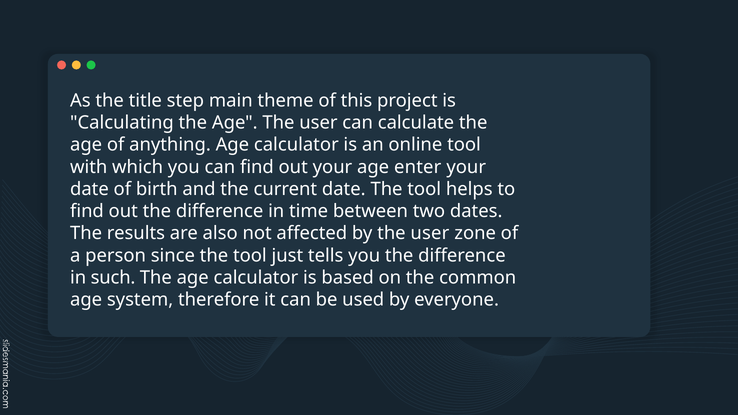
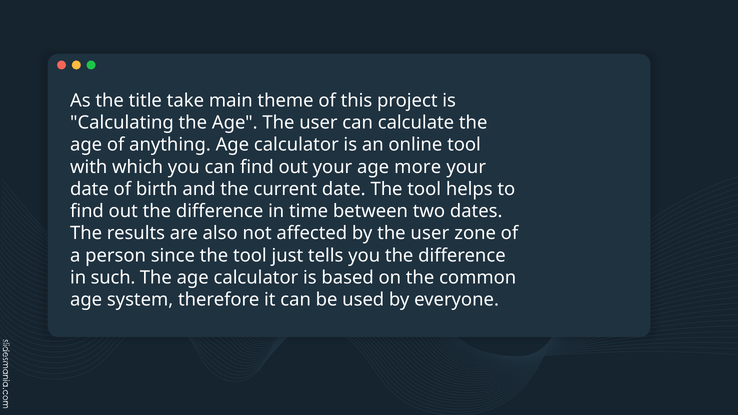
step: step -> take (185, 101)
enter: enter -> more (418, 167)
